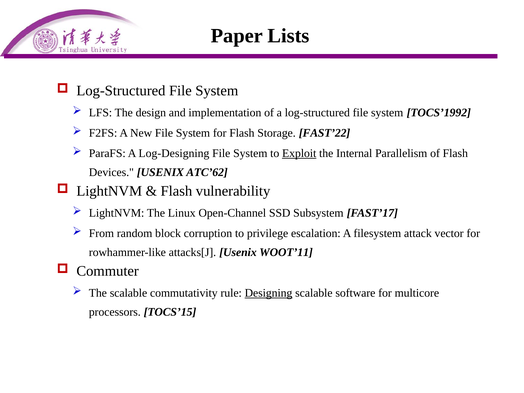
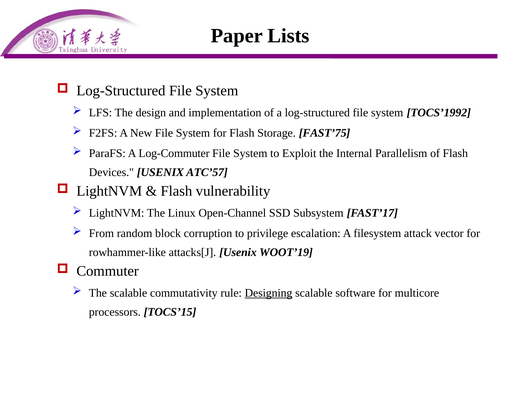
FAST’22: FAST’22 -> FAST’75 (325, 133)
Log-Designing: Log-Designing -> Log-Commuter (174, 153)
Exploit underline: present -> none (299, 153)
ATC’62: ATC’62 -> ATC’57 (207, 172)
WOOT’11: WOOT’11 -> WOOT’19 (286, 252)
